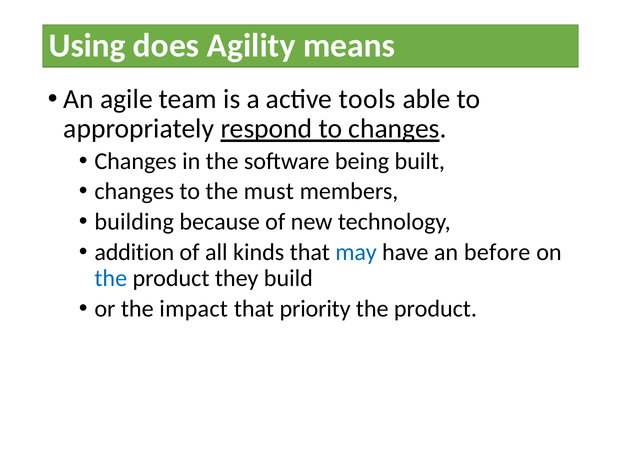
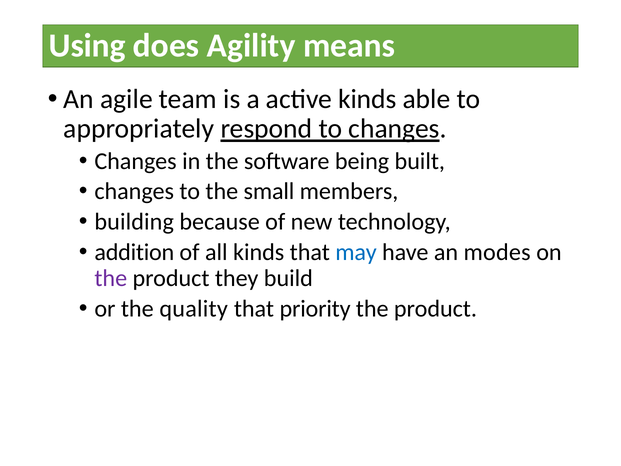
active tools: tools -> kinds (367, 99)
must: must -> small (269, 191)
before: before -> modes (497, 252)
the colour: blue -> purple (111, 278)
impact: impact -> quality (194, 308)
